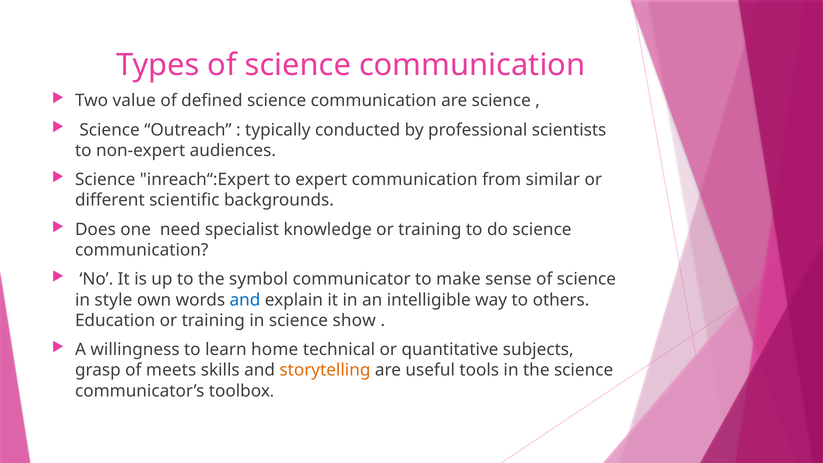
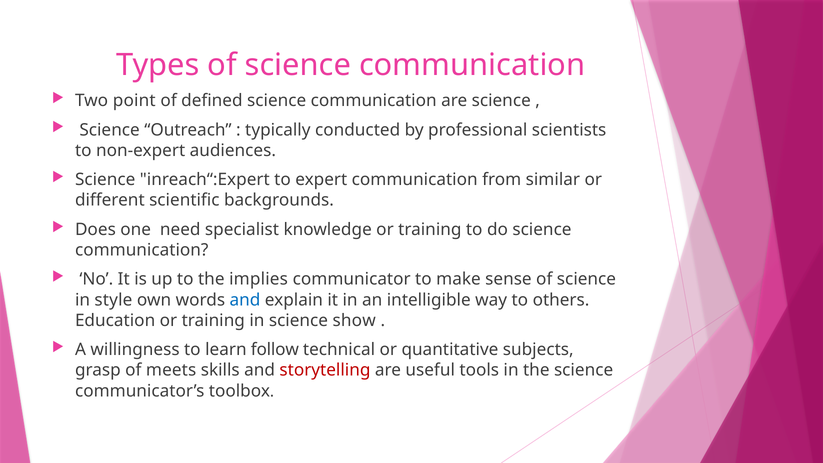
value: value -> point (134, 101)
symbol: symbol -> implies (259, 279)
home: home -> follow (275, 350)
storytelling colour: orange -> red (325, 370)
